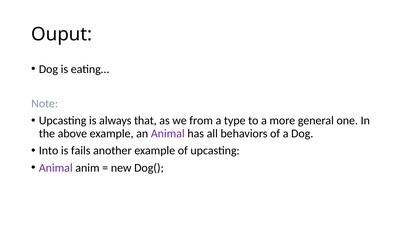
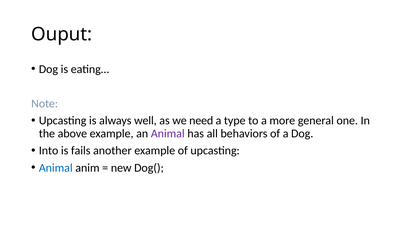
that: that -> well (145, 121)
from: from -> need (201, 121)
Animal colour: purple -> blue (56, 168)
